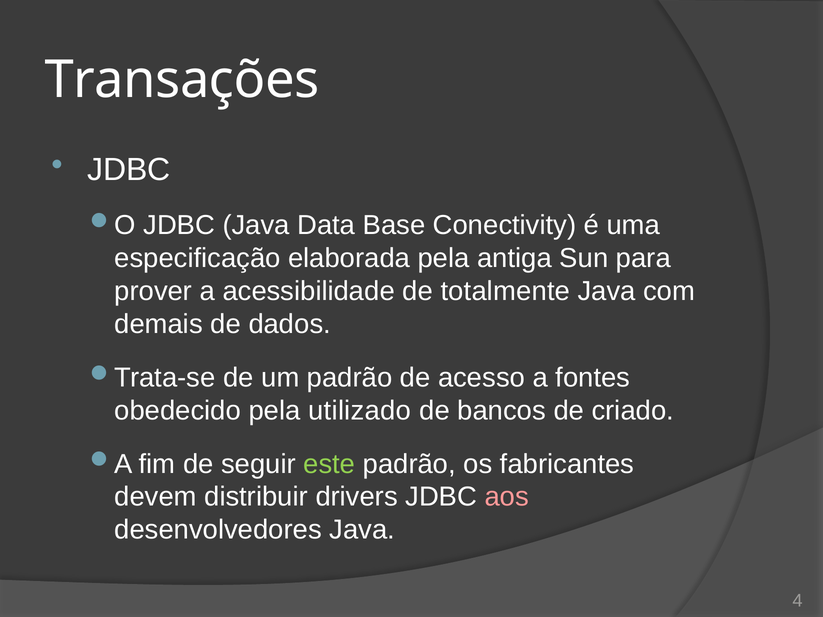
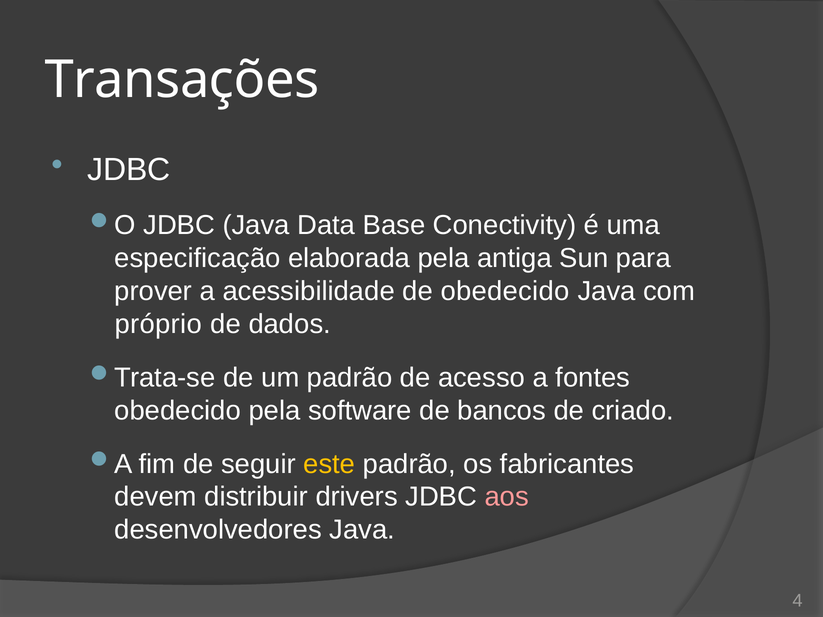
de totalmente: totalmente -> obedecido (505, 291)
demais: demais -> próprio (158, 324)
utilizado: utilizado -> software (360, 411)
este colour: light green -> yellow (329, 464)
